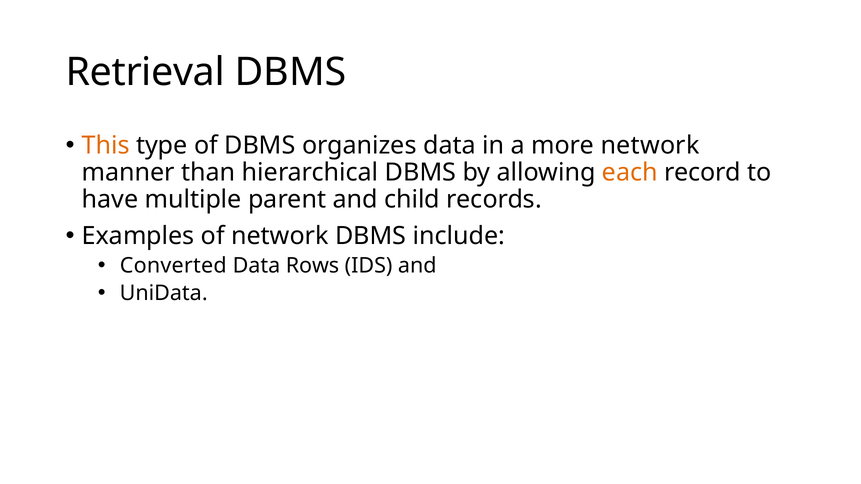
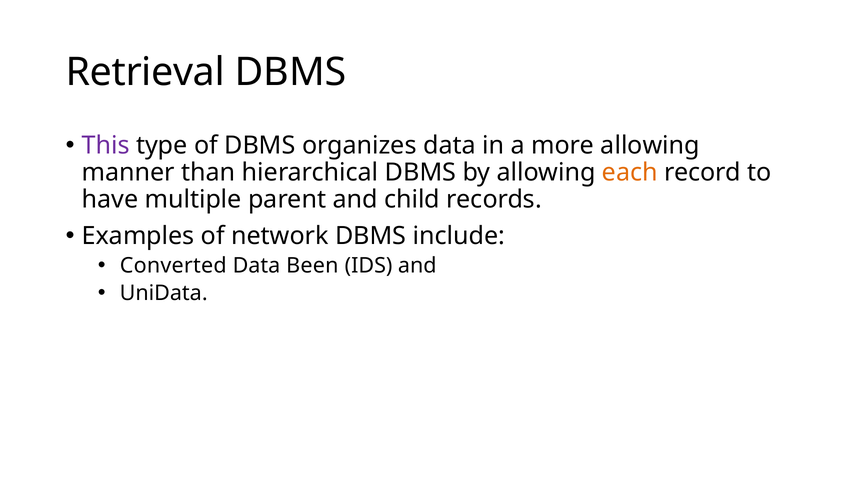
This colour: orange -> purple (106, 146)
more network: network -> allowing (650, 146)
Rows: Rows -> Been (312, 266)
